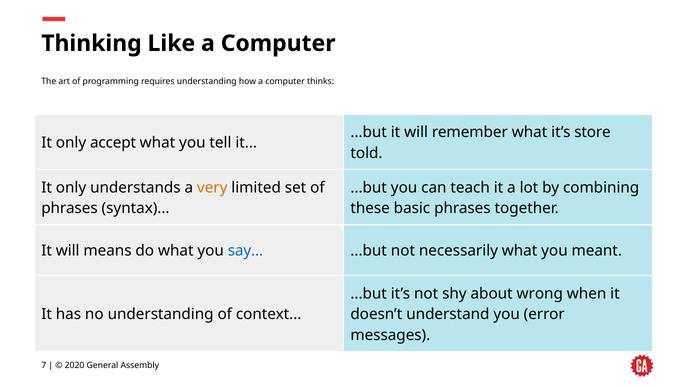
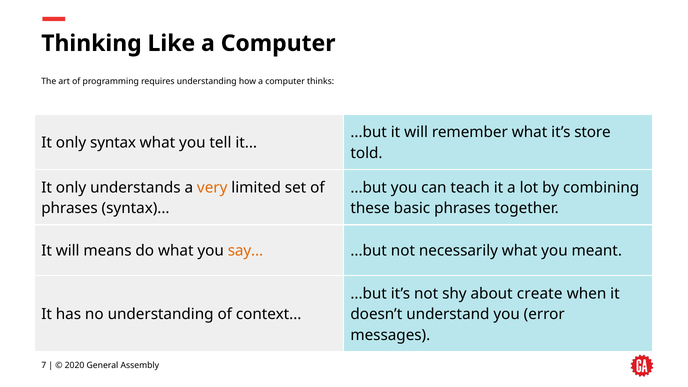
only accept: accept -> syntax (113, 143)
say colour: blue -> orange (245, 251)
wrong: wrong -> create (540, 294)
